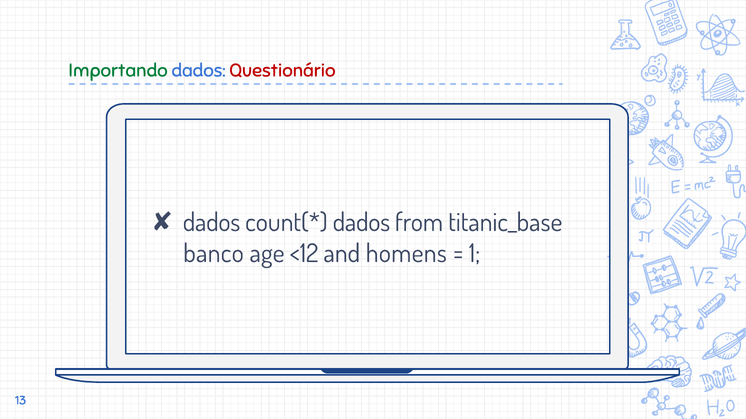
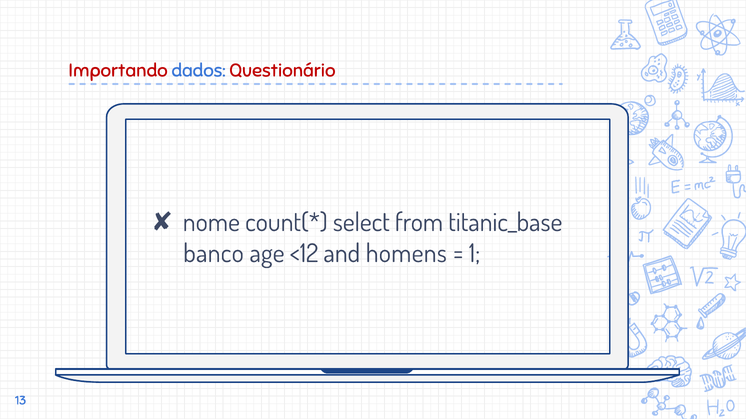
Importando colour: green -> red (118, 71)
dados: dados -> nome (211, 223)
dados: dados -> select (361, 223)
